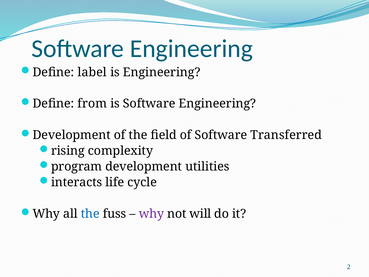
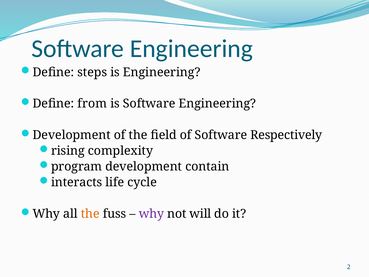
label: label -> steps (92, 72)
Transferred: Transferred -> Respectively (286, 135)
utilities: utilities -> contain (207, 167)
the colour: blue -> orange (90, 214)
